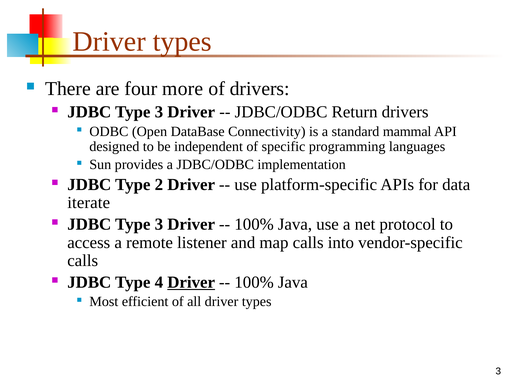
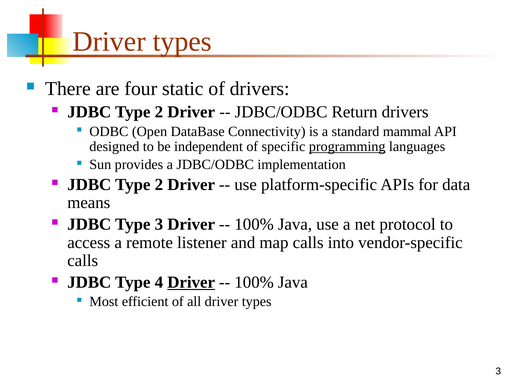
more: more -> static (183, 89)
3: 3 -> 2 (159, 112)
programming underline: none -> present (347, 147)
iterate: iterate -> means (89, 203)
